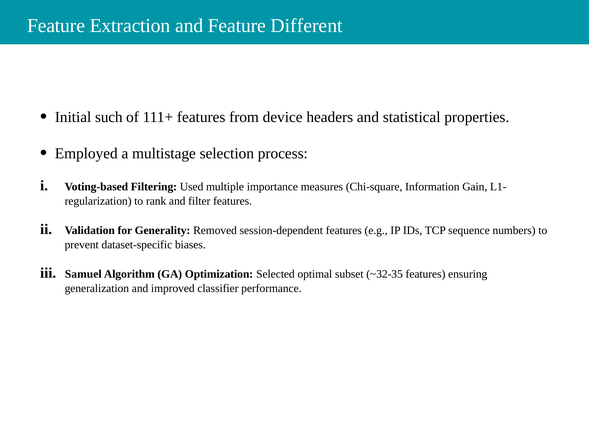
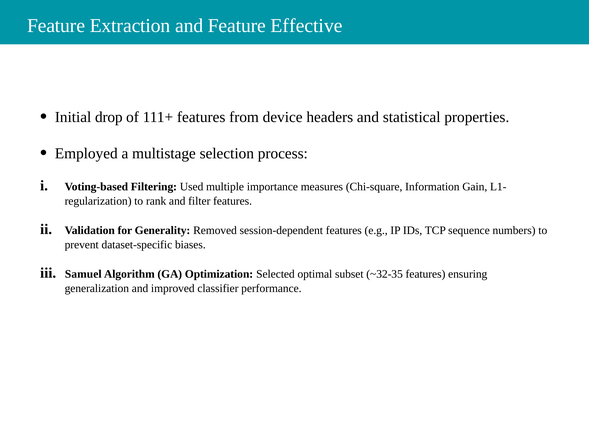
Different: Different -> Effective (307, 26)
such: such -> drop (109, 117)
